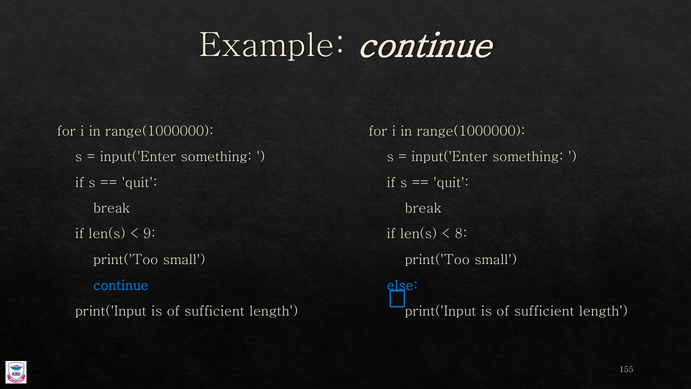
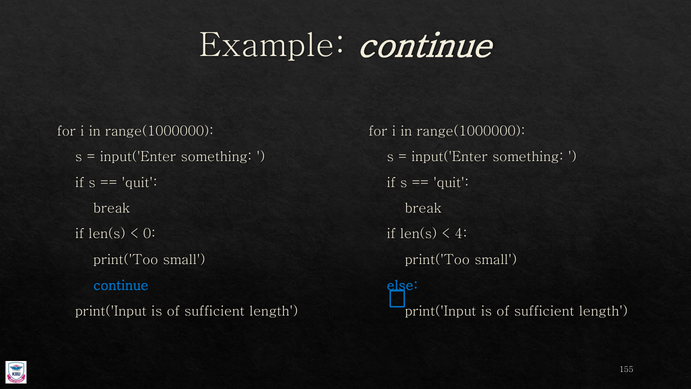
9: 9 -> 0 (149, 234)
8: 8 -> 4 (461, 234)
